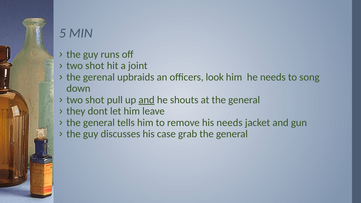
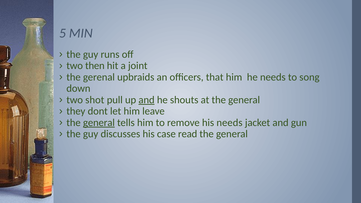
shot: shot -> then (95, 66)
look: look -> that (215, 77)
general underline: none -> present (99, 123)
grab: grab -> read (188, 134)
